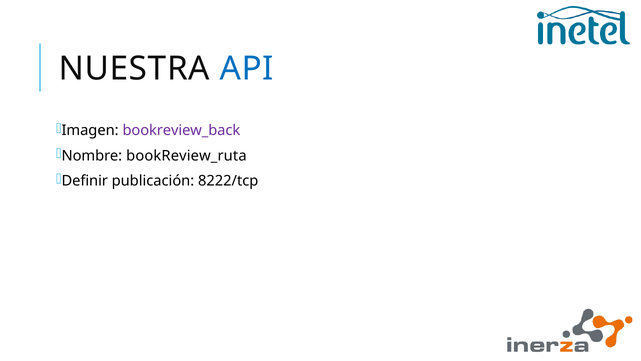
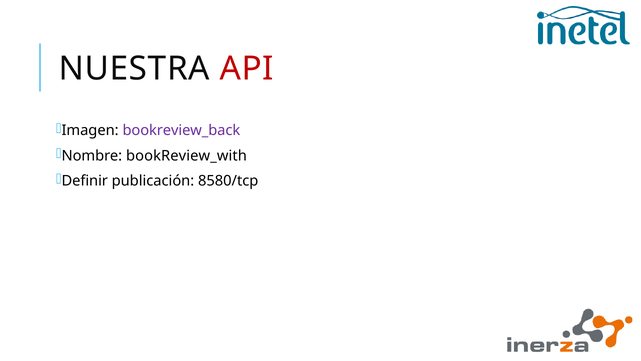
API colour: blue -> red (247, 69)
bookReview_ruta: bookReview_ruta -> bookReview_with (186, 156)
8222/tcp: 8222/tcp -> 8580/tcp (228, 181)
